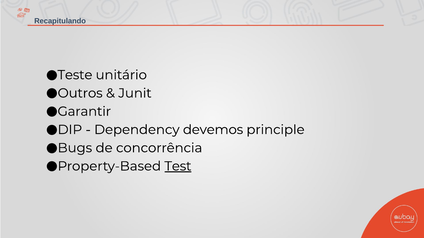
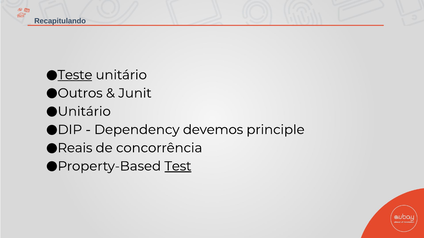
Teste underline: none -> present (75, 75)
Garantir: Garantir -> Unitário (84, 112)
Bugs: Bugs -> Reais (75, 148)
